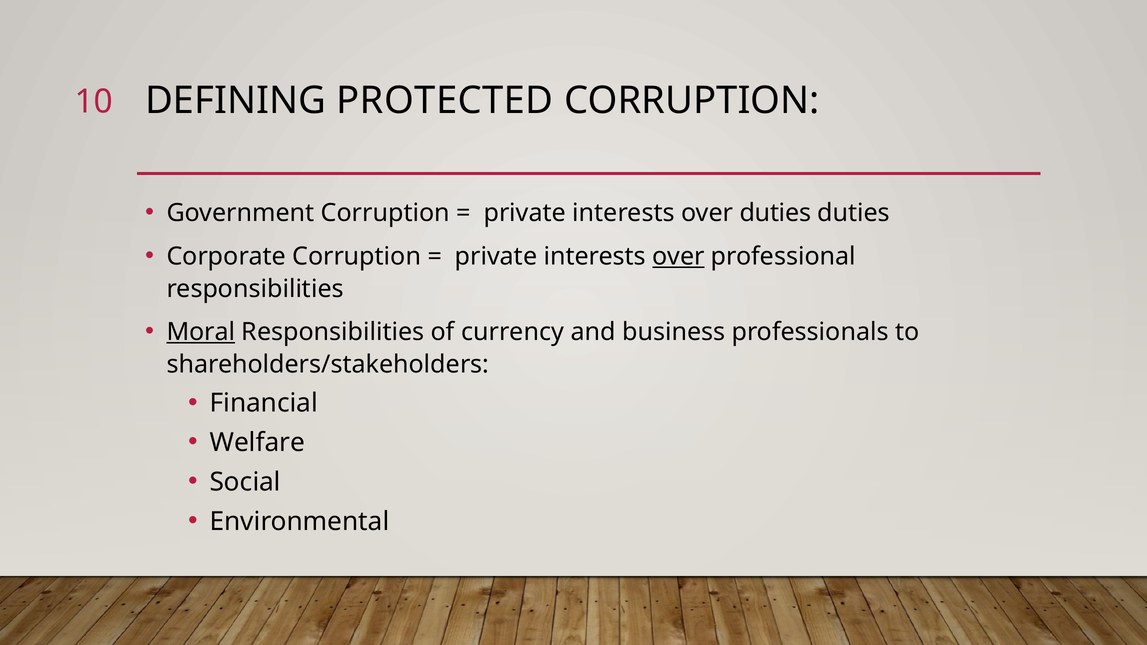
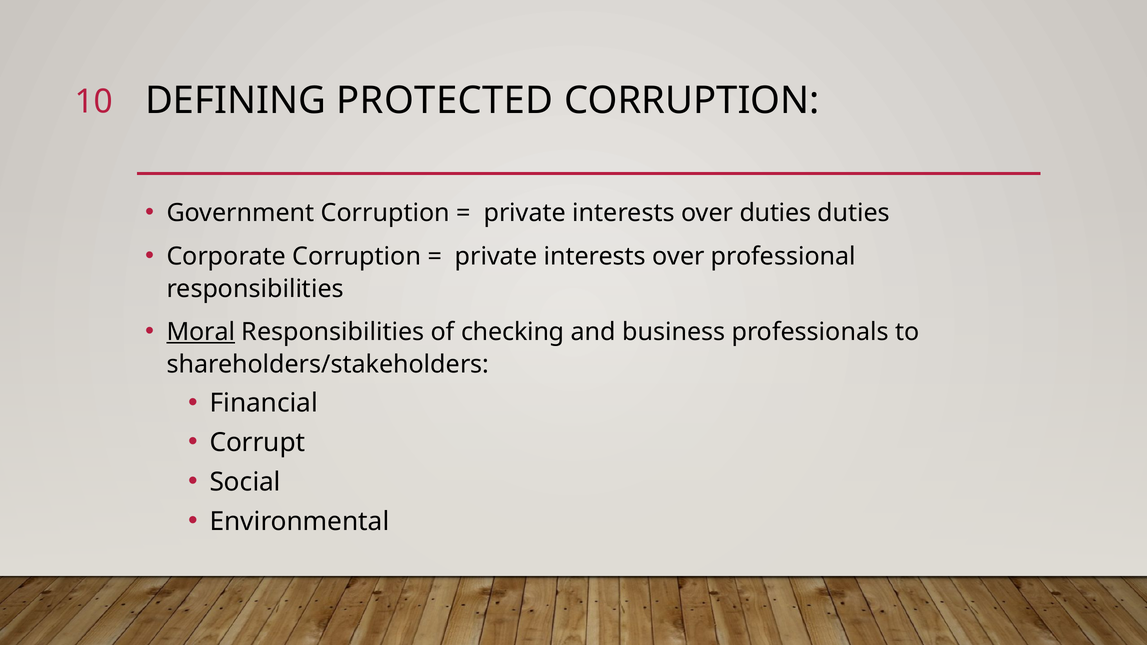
over underline: present -> none (678, 256)
currency: currency -> checking (513, 332)
Welfare: Welfare -> Corrupt (257, 443)
